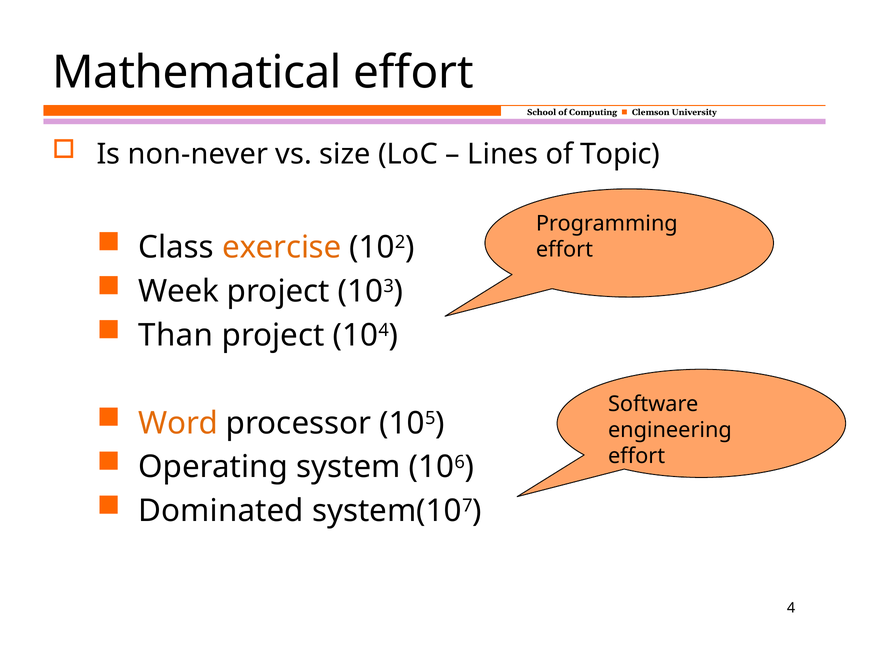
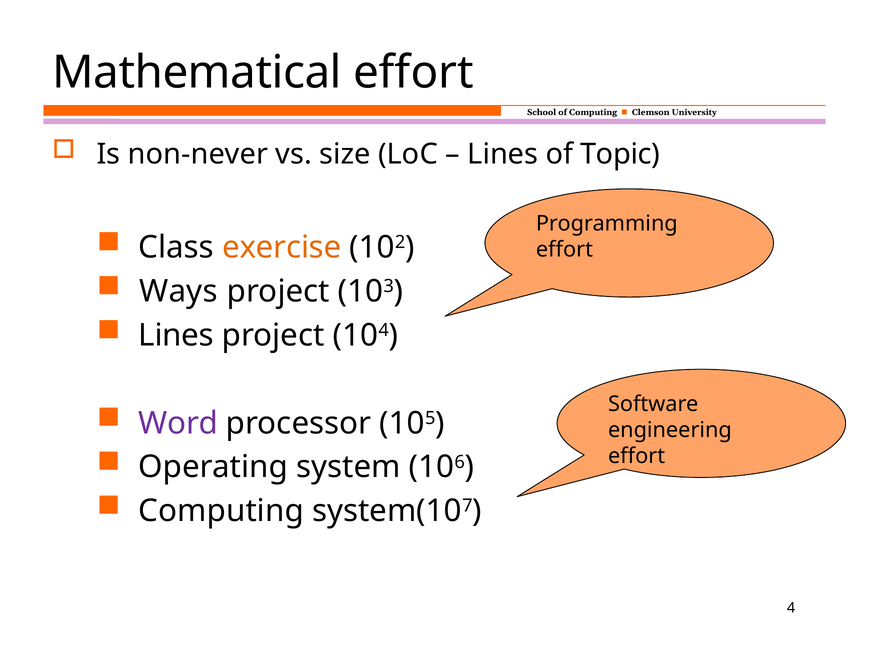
Week: Week -> Ways (178, 291)
Than: Than -> Lines (176, 335)
Word colour: orange -> purple (178, 423)
Dominated: Dominated -> Computing (221, 511)
